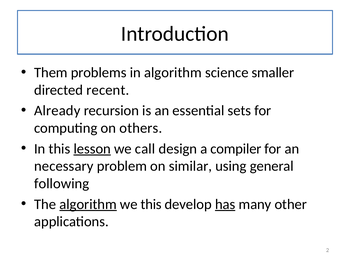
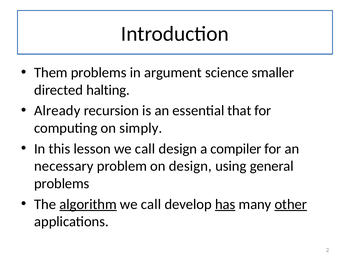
in algorithm: algorithm -> argument (173, 73)
recent: recent -> halting (108, 90)
sets: sets -> that (239, 111)
others: others -> simply (141, 128)
lesson underline: present -> none (92, 149)
on similar: similar -> design (190, 166)
following: following -> problems (62, 184)
this: this -> call (151, 205)
other underline: none -> present (291, 205)
